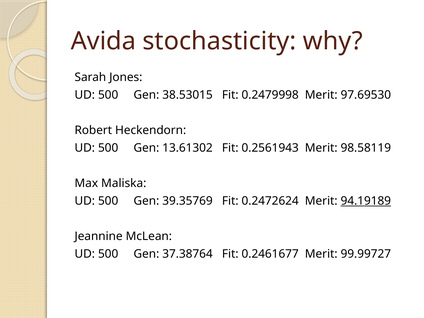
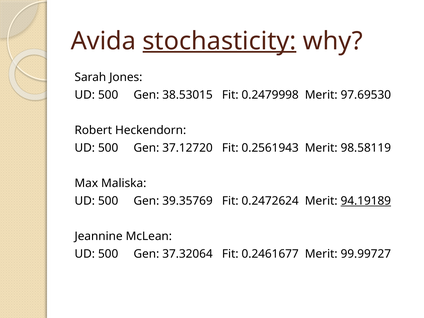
stochasticity underline: none -> present (219, 41)
13.61302: 13.61302 -> 37.12720 (188, 148)
37.38764: 37.38764 -> 37.32064 (188, 254)
